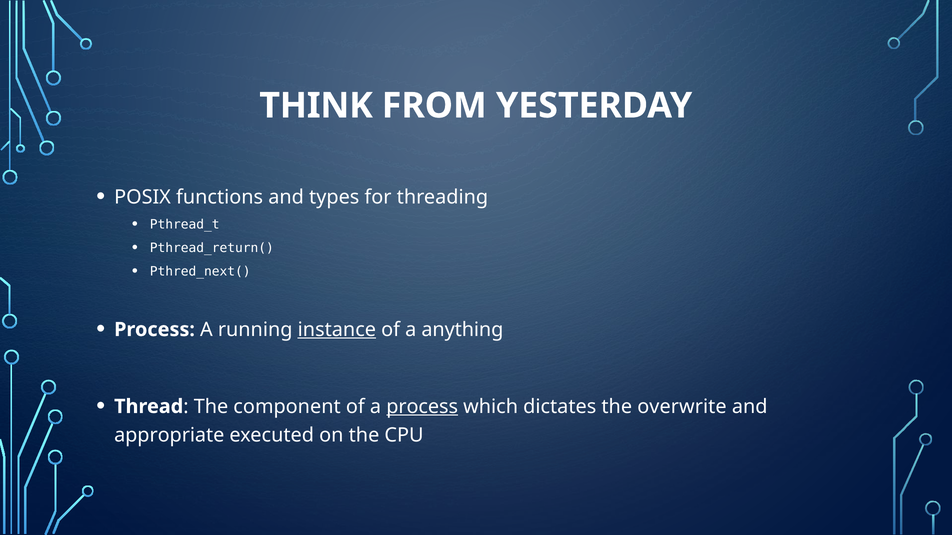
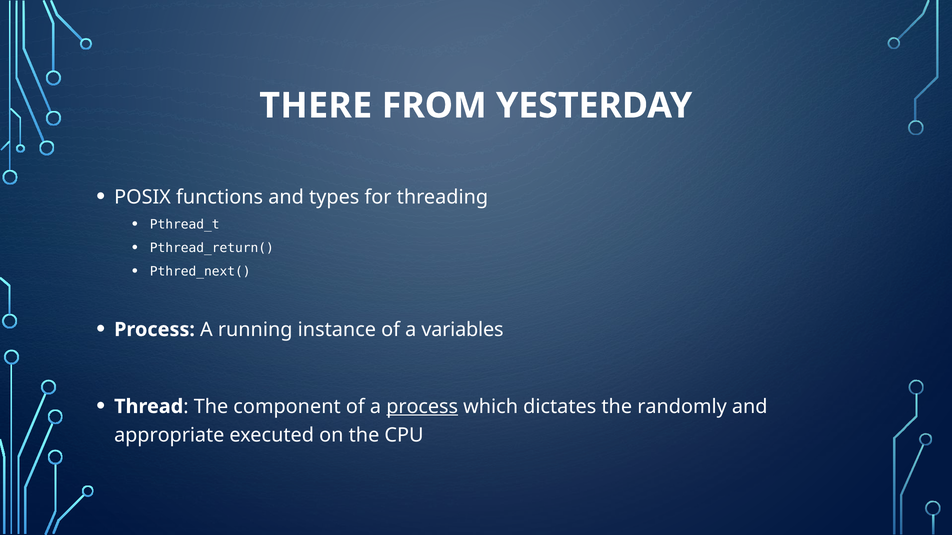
THINK: THINK -> THERE (316, 106)
instance underline: present -> none (337, 330)
anything: anything -> variables (462, 330)
overwrite: overwrite -> randomly (682, 407)
